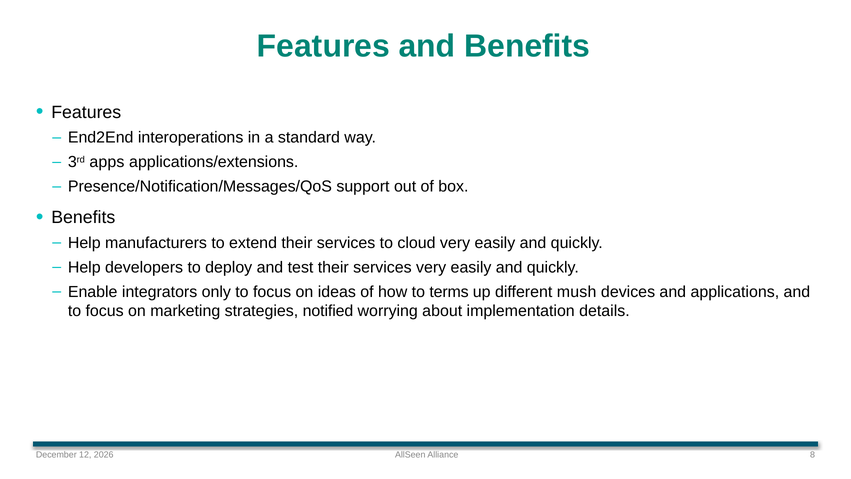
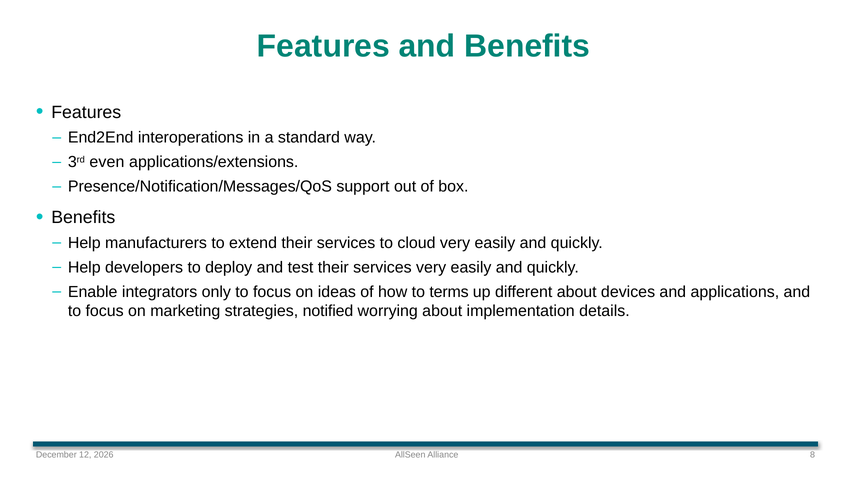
apps: apps -> even (107, 162)
different mush: mush -> about (577, 292)
